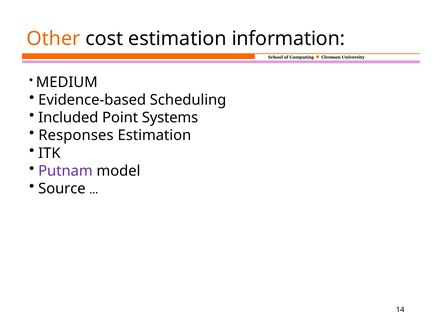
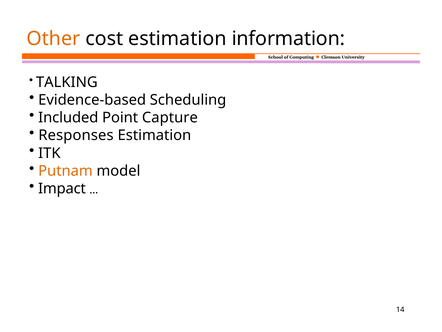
MEDIUM: MEDIUM -> TALKING (67, 82)
Systems: Systems -> Capture (170, 118)
Putnam colour: purple -> orange (65, 171)
Source: Source -> Impact (62, 188)
